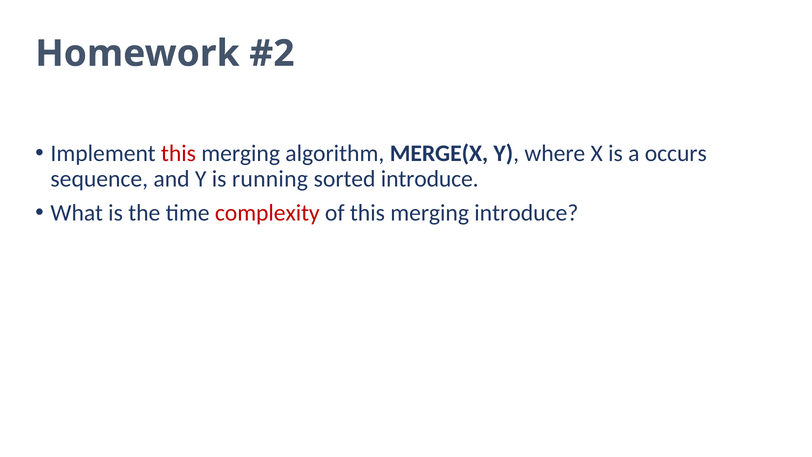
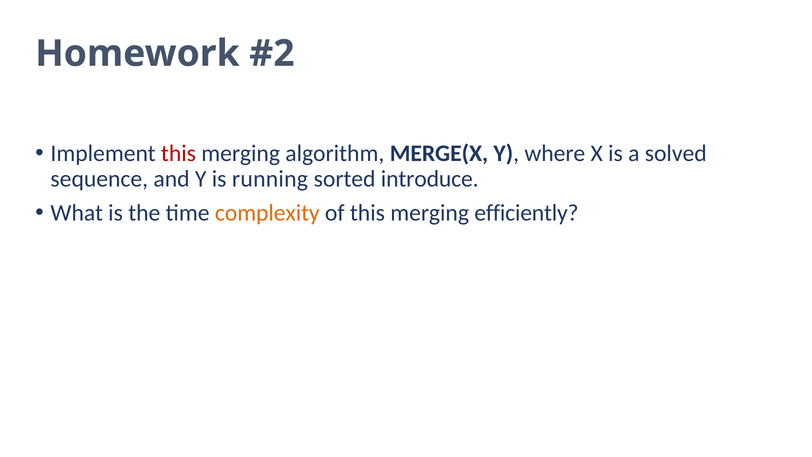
occurs: occurs -> solved (676, 153)
complexity colour: red -> orange (267, 213)
merging introduce: introduce -> efficiently (526, 213)
